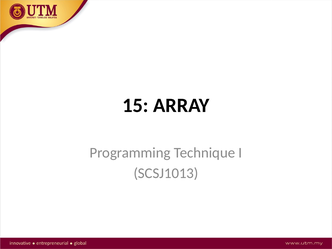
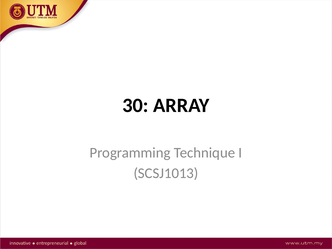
15: 15 -> 30 (136, 105)
